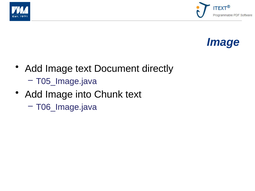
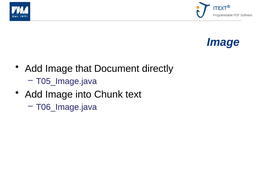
Image text: text -> that (83, 69)
